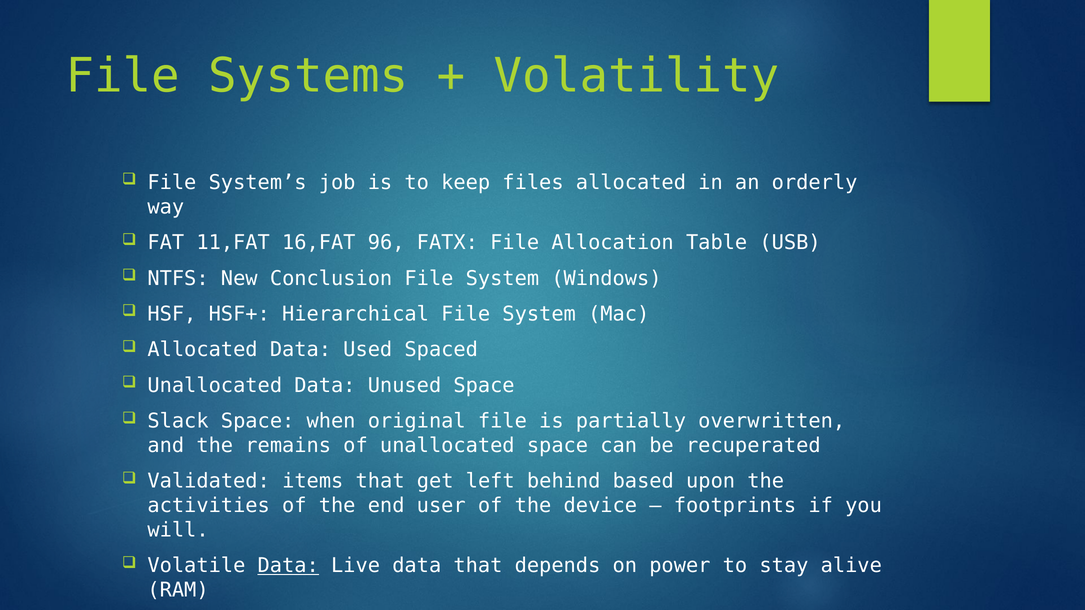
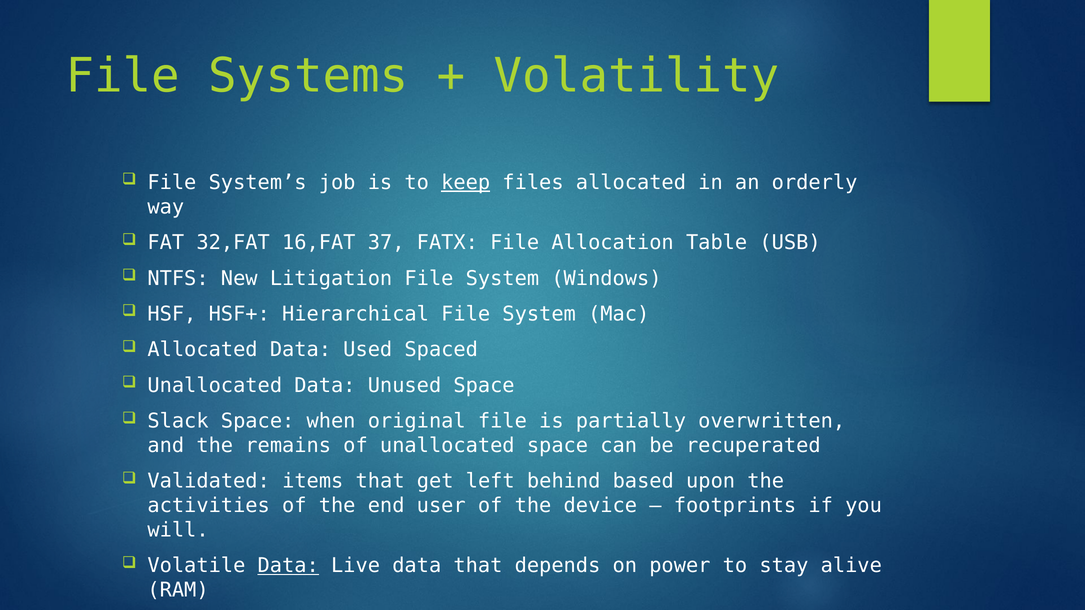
keep underline: none -> present (466, 183)
11,FAT: 11,FAT -> 32,FAT (233, 243)
96: 96 -> 37 (386, 243)
Conclusion: Conclusion -> Litigation (331, 278)
